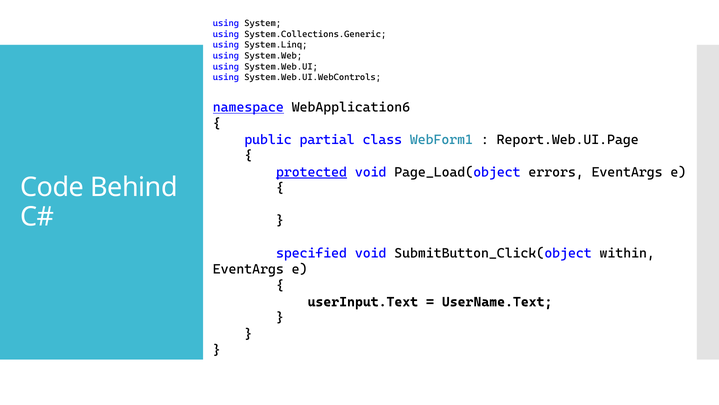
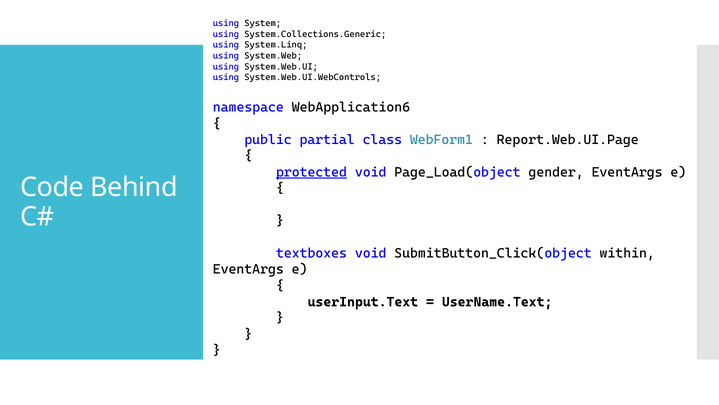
namespace underline: present -> none (248, 107)
errors: errors -> gender (556, 172)
specified: specified -> textboxes (312, 253)
